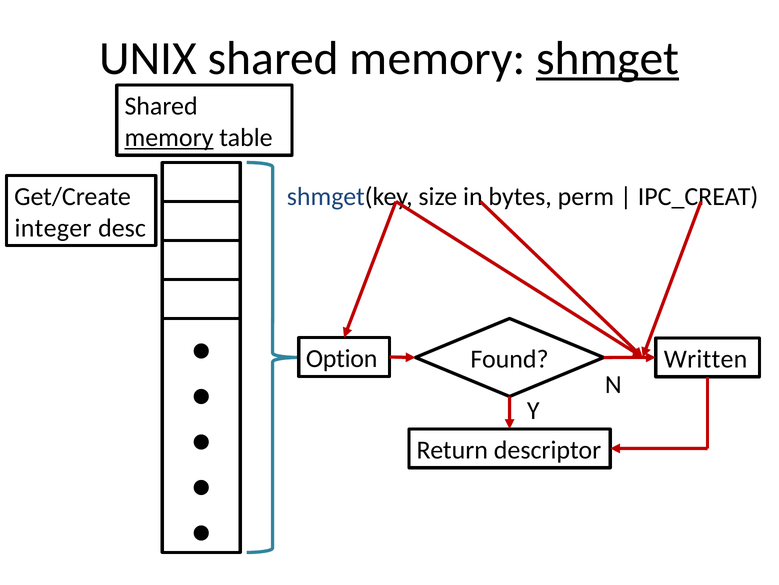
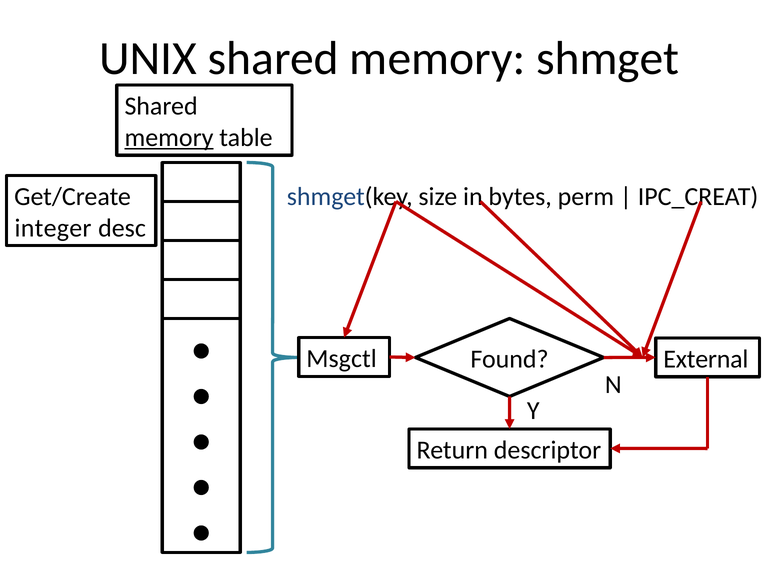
shmget underline: present -> none (608, 59)
Option: Option -> Msgctl (342, 358)
Written: Written -> External (706, 359)
